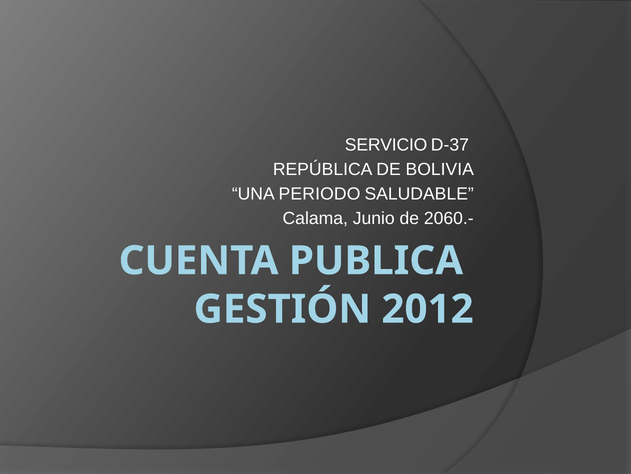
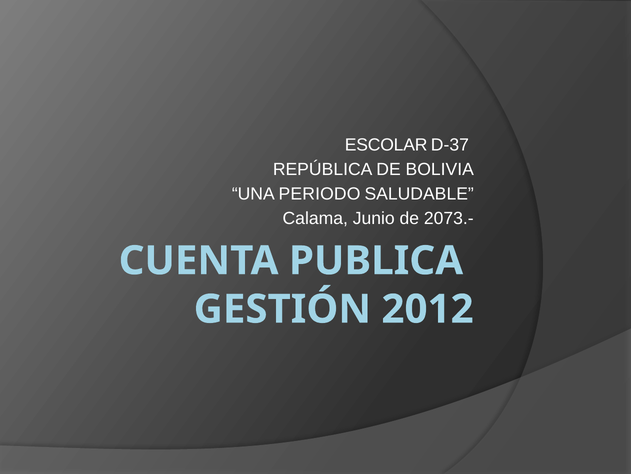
SERVICIO: SERVICIO -> ESCOLAR (386, 145)
2060.-: 2060.- -> 2073.- (449, 218)
